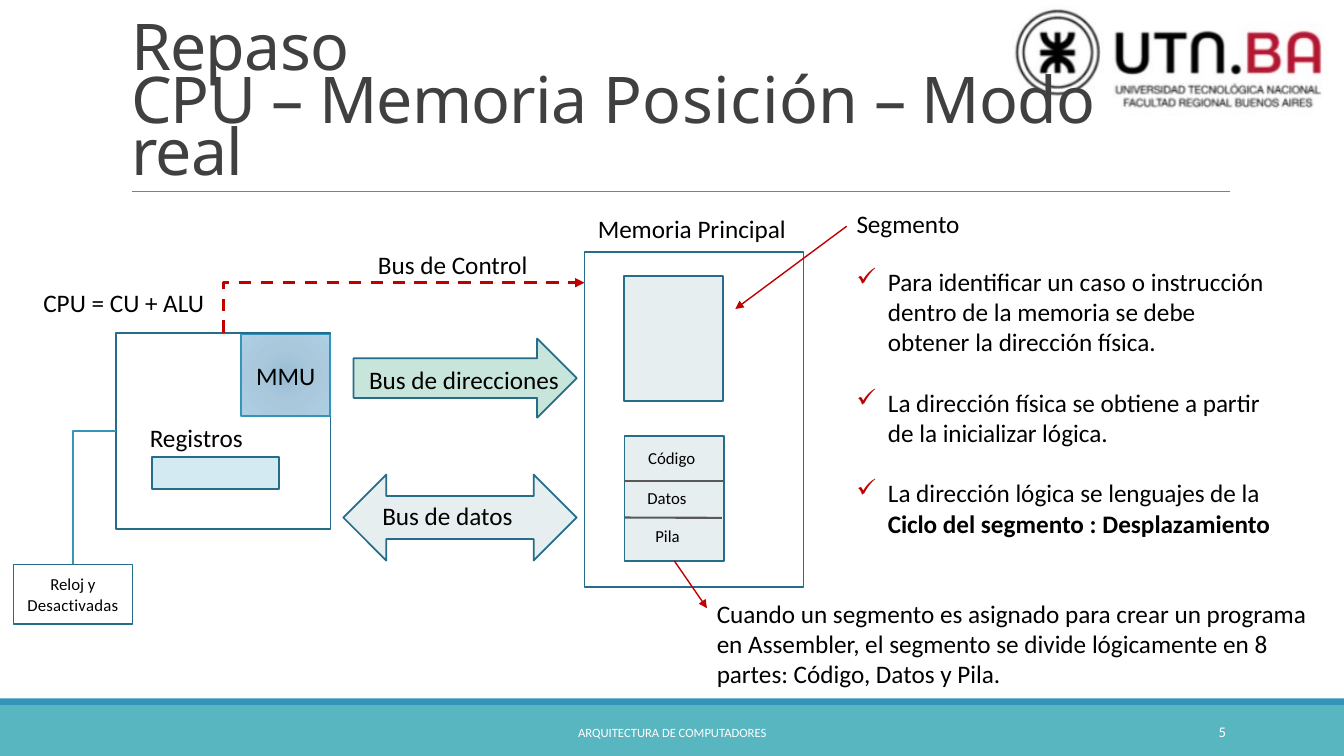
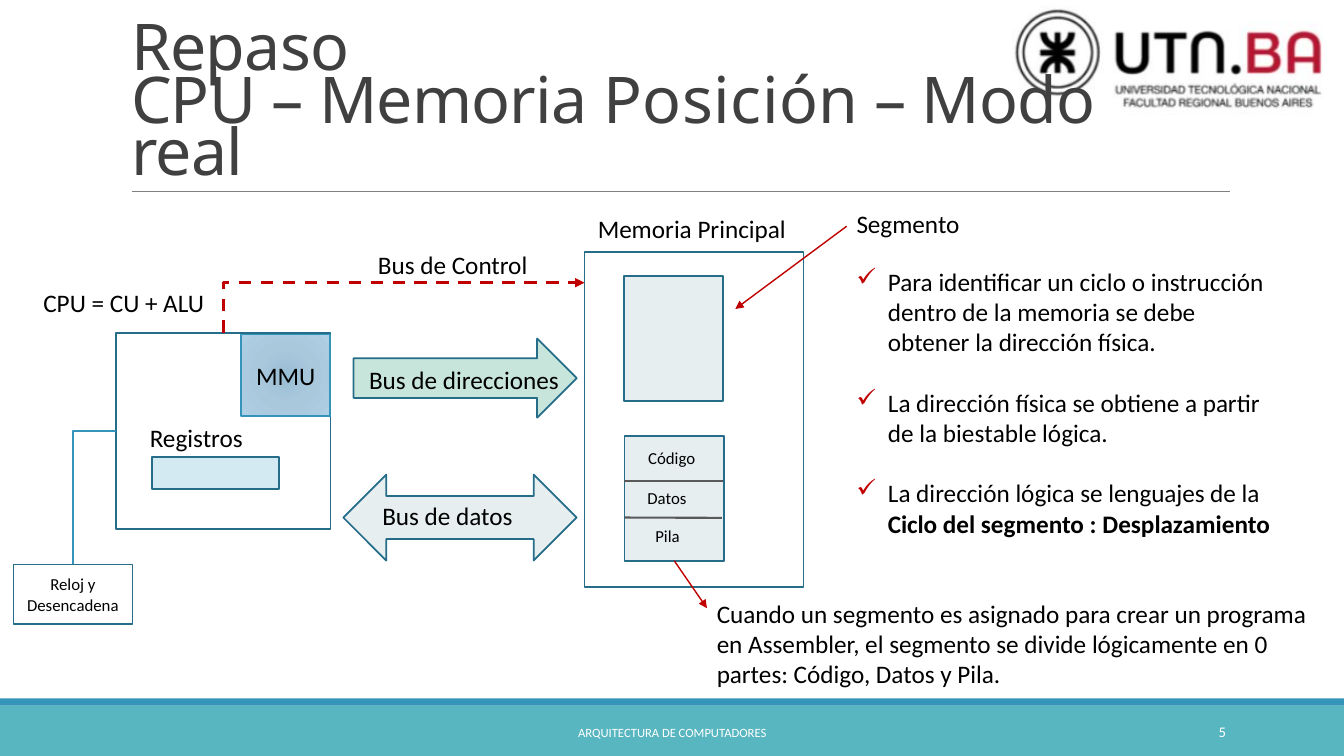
un caso: caso -> ciclo (1103, 283)
inicializar: inicializar -> biestable (990, 434)
Desactivadas: Desactivadas -> Desencadena (73, 606)
8: 8 -> 0 (1261, 646)
